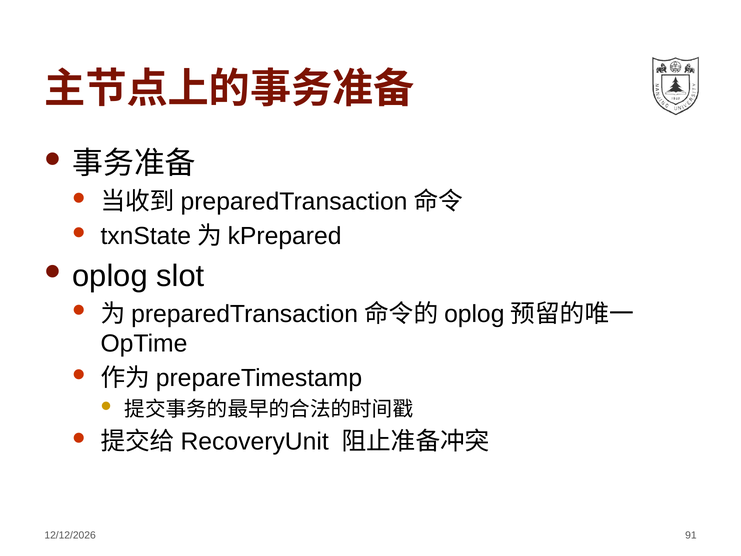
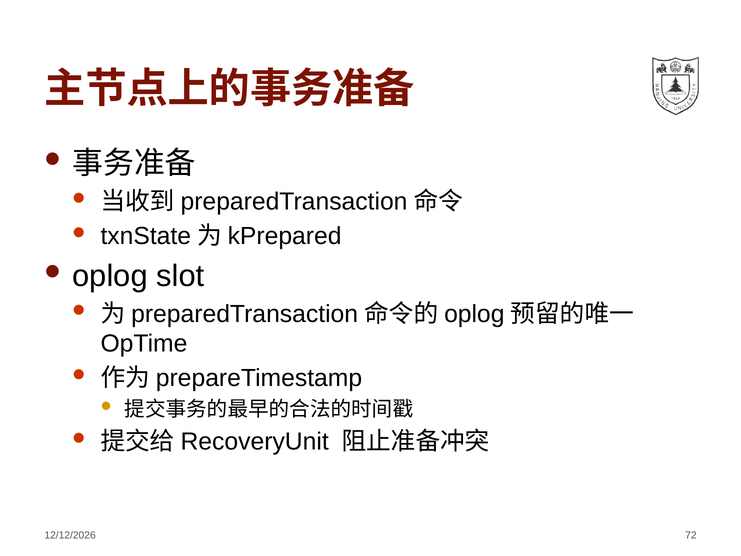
91: 91 -> 72 (691, 535)
